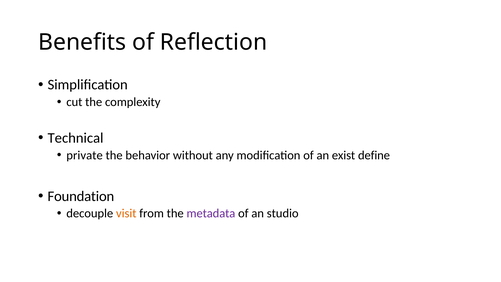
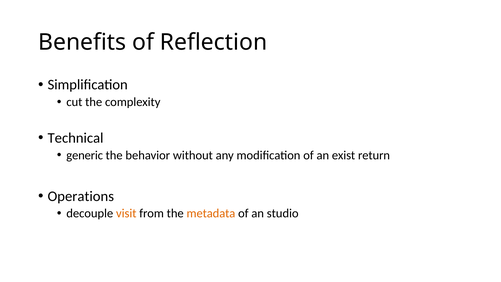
private: private -> generic (85, 155)
define: define -> return (374, 155)
Foundation: Foundation -> Operations (81, 196)
metadata colour: purple -> orange (211, 213)
